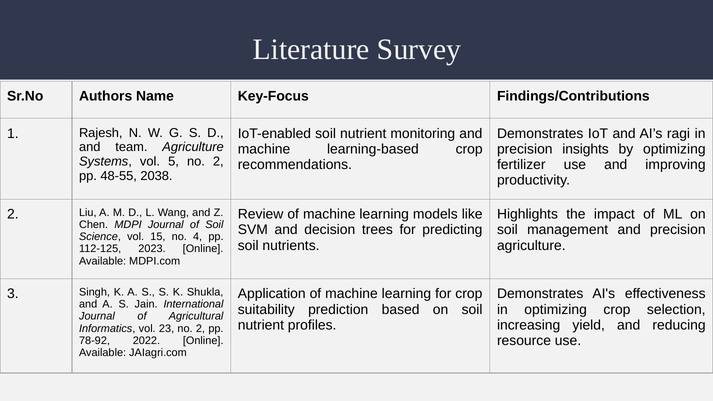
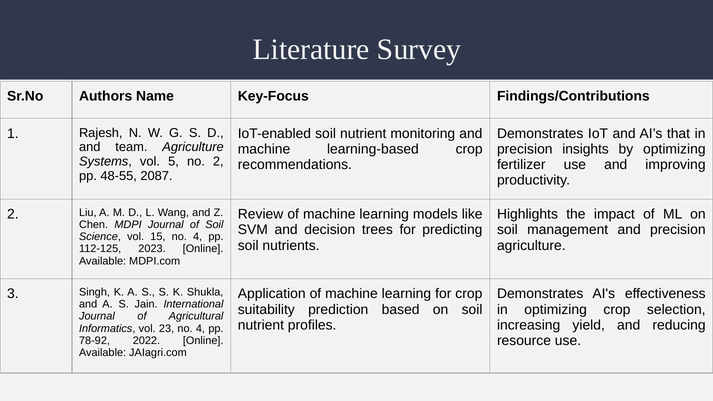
ragi: ragi -> that (678, 134)
2038: 2038 -> 2087 (156, 176)
23 no 2: 2 -> 4 (200, 329)
